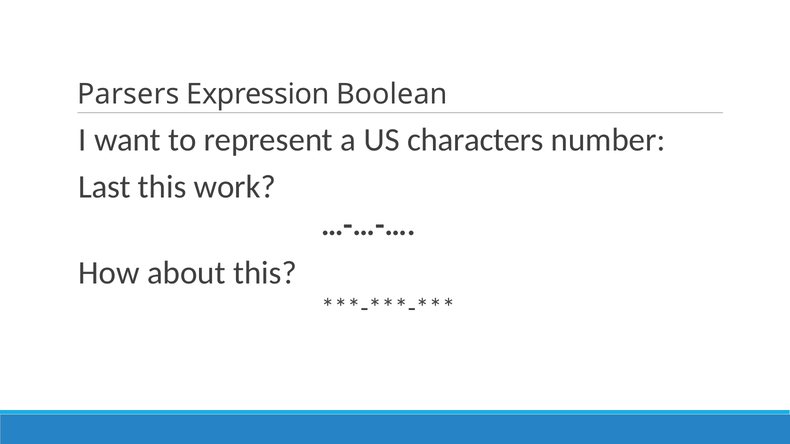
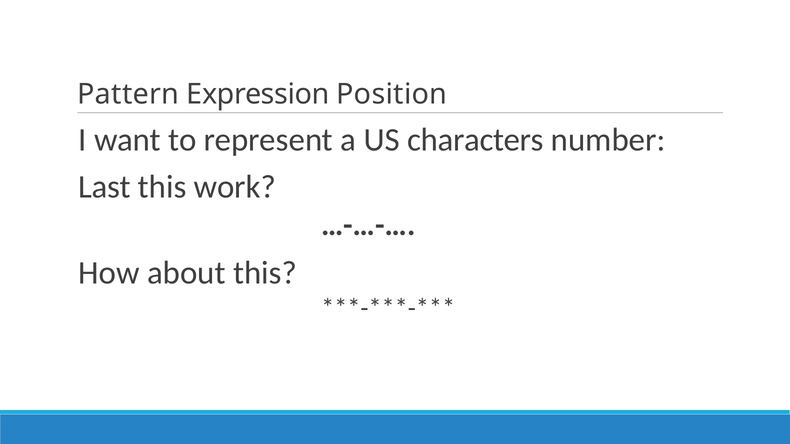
Parsers: Parsers -> Pattern (128, 94)
Boolean: Boolean -> Position (392, 94)
